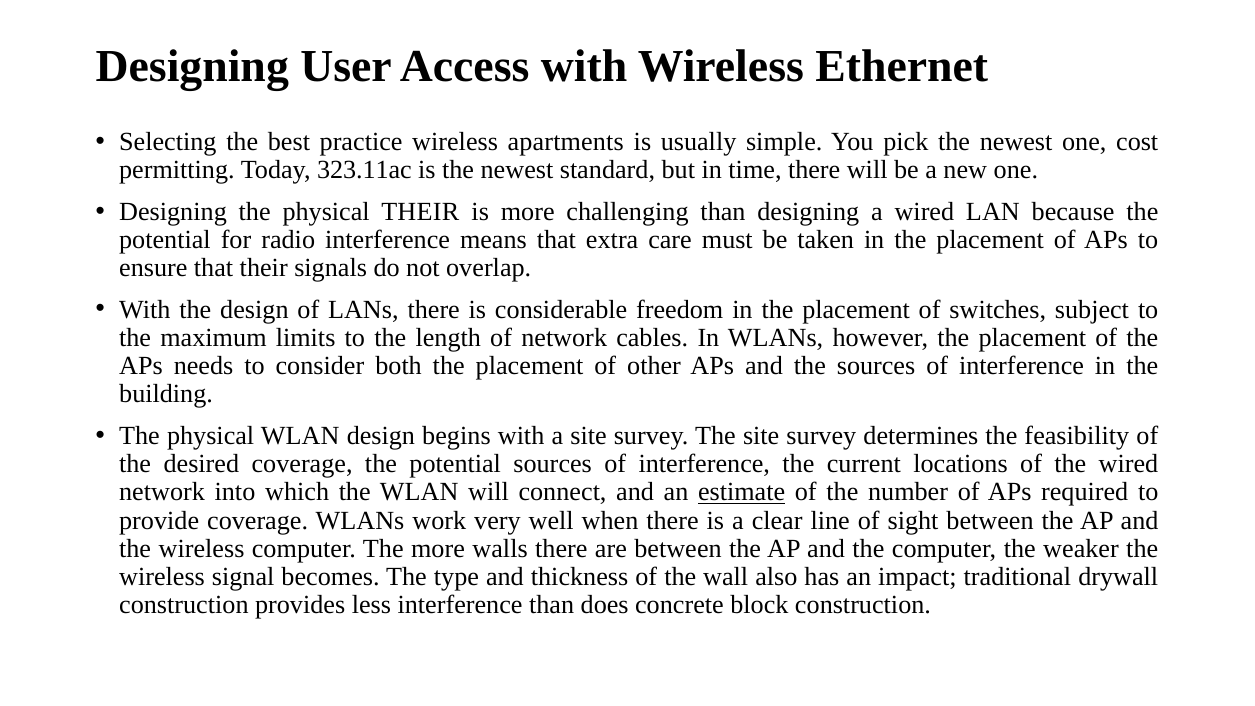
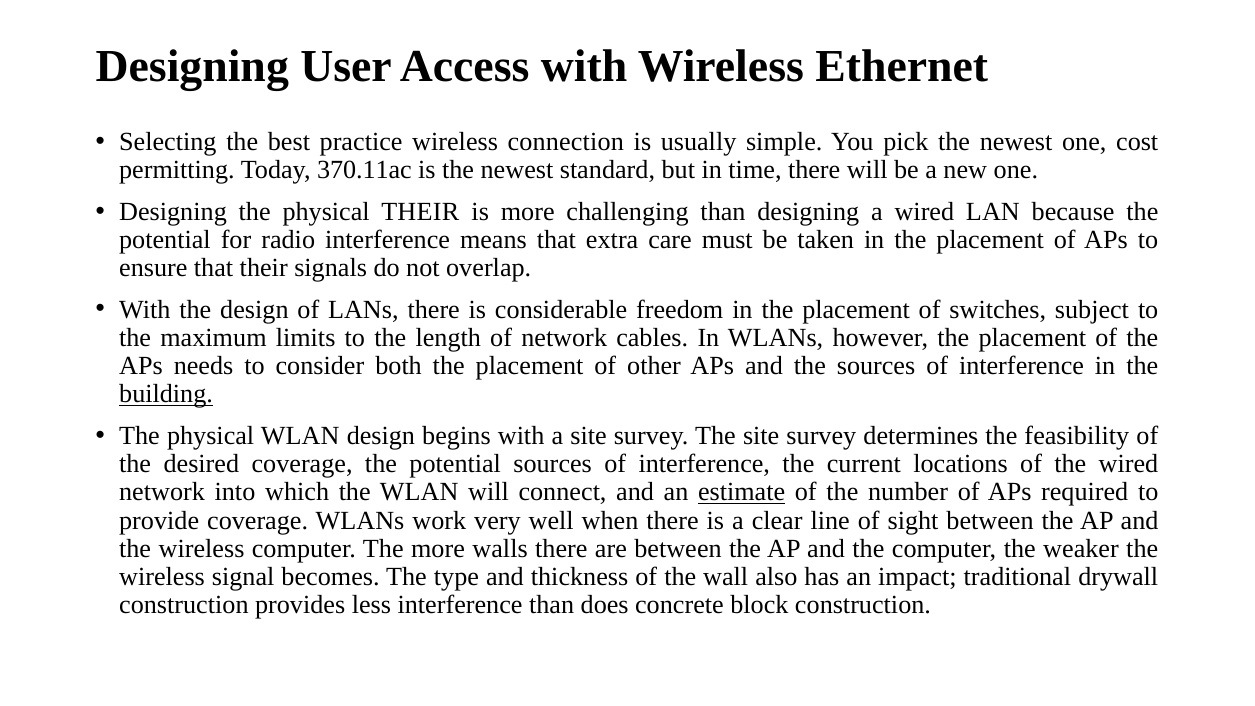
apartments: apartments -> connection (566, 142)
323.11ac: 323.11ac -> 370.11ac (364, 170)
building underline: none -> present (166, 394)
